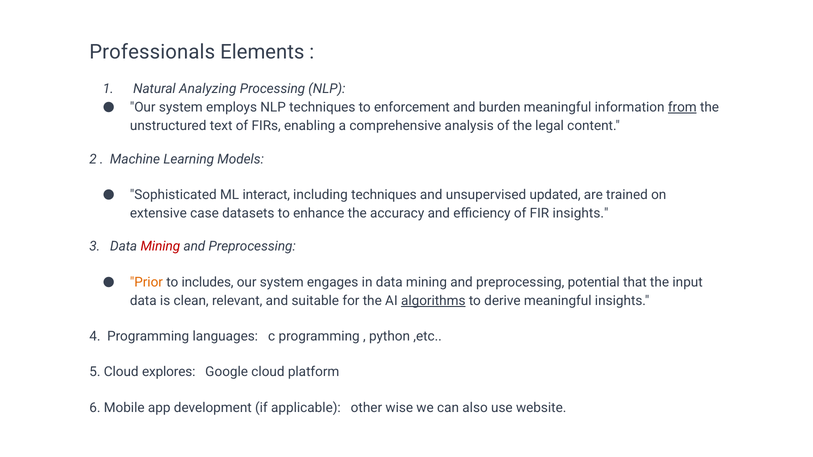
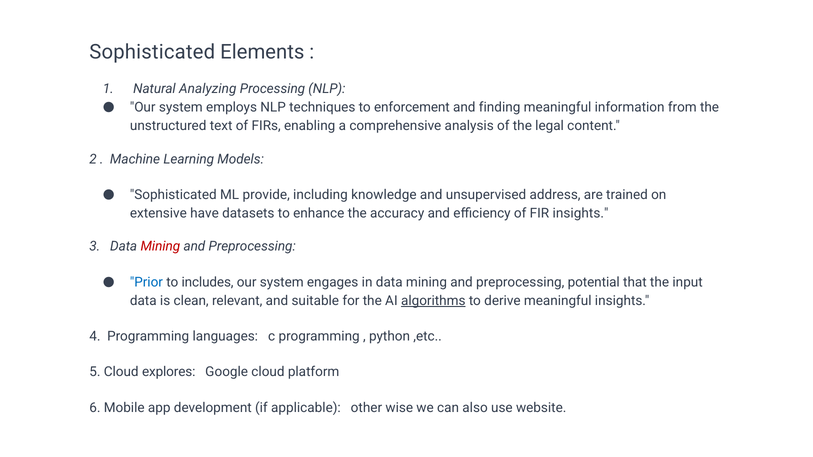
Professionals: Professionals -> Sophisticated (152, 52)
burden: burden -> finding (500, 107)
from underline: present -> none (682, 107)
interact: interact -> provide (266, 195)
including techniques: techniques -> knowledge (384, 195)
updated: updated -> address (555, 195)
case: case -> have (204, 214)
Prior colour: orange -> blue (146, 282)
